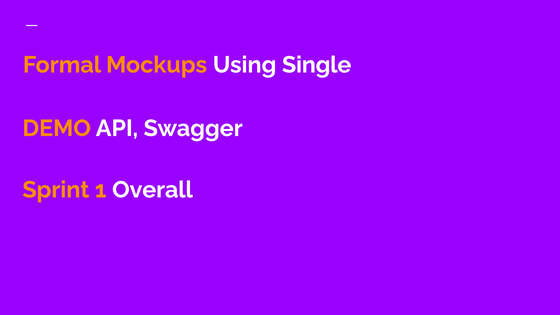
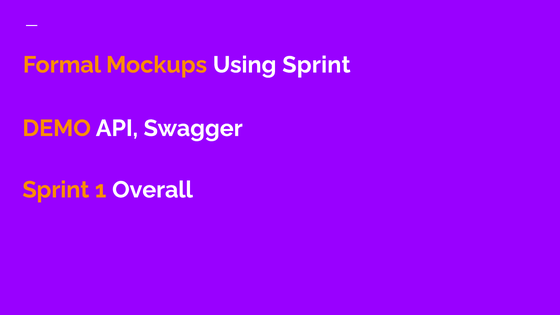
Using Single: Single -> Sprint (316, 65)
